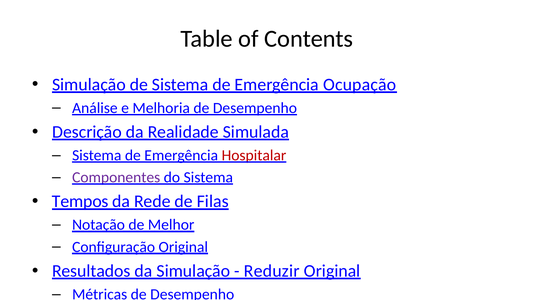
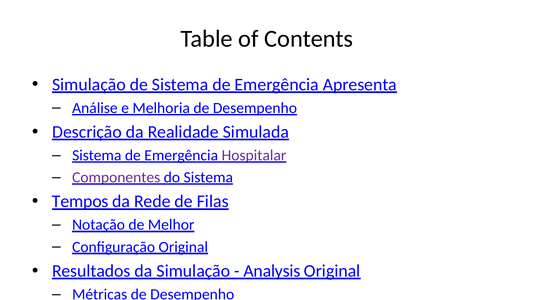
Ocupação: Ocupação -> Apresenta (360, 85)
Hospitalar colour: red -> purple (254, 155)
Reduzir: Reduzir -> Analysis (272, 271)
